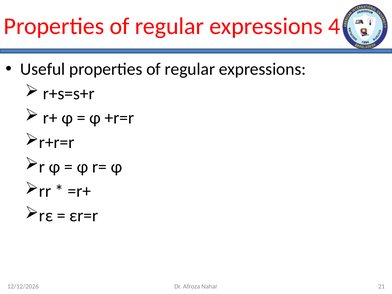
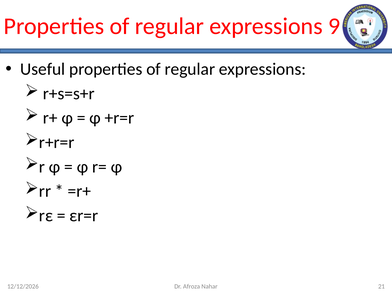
4: 4 -> 9 (334, 26)
